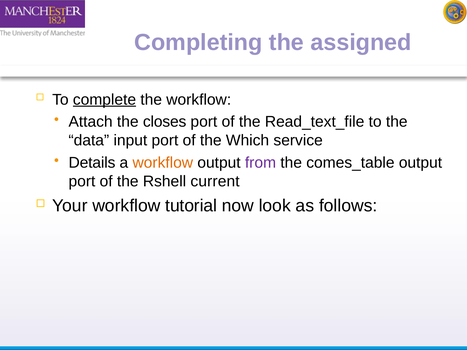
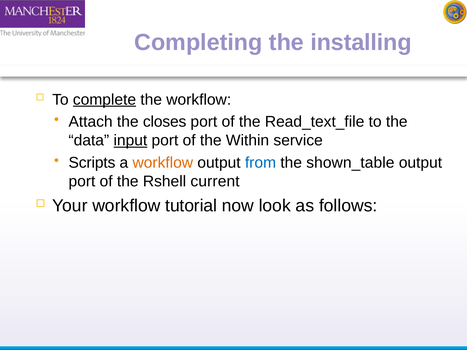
assigned: assigned -> installing (361, 42)
input underline: none -> present (130, 141)
Which: Which -> Within (248, 141)
Details: Details -> Scripts (92, 163)
from colour: purple -> blue (261, 163)
comes_table: comes_table -> shown_table (350, 163)
